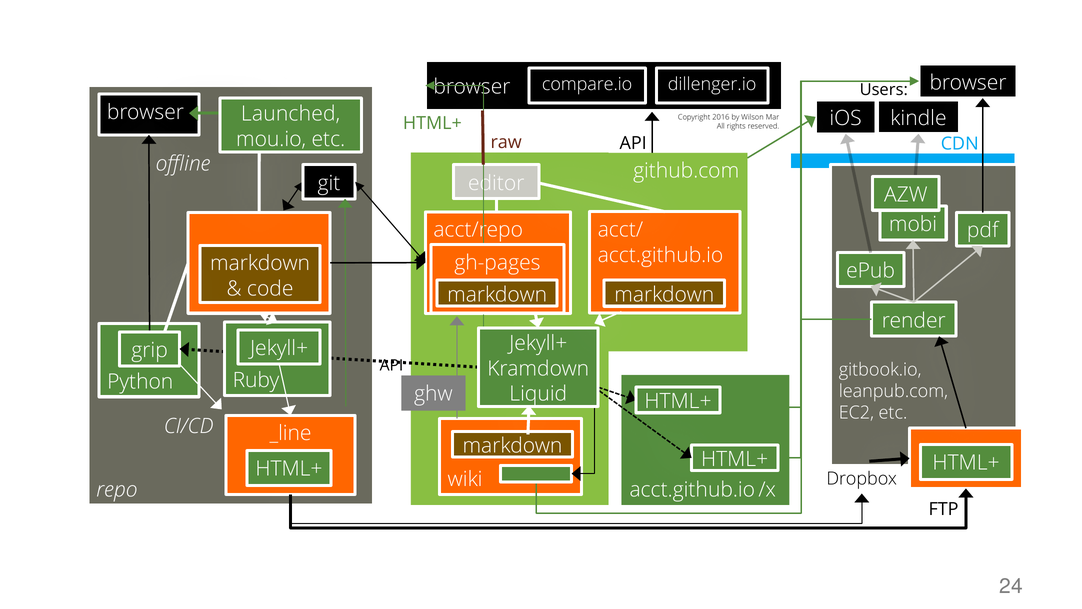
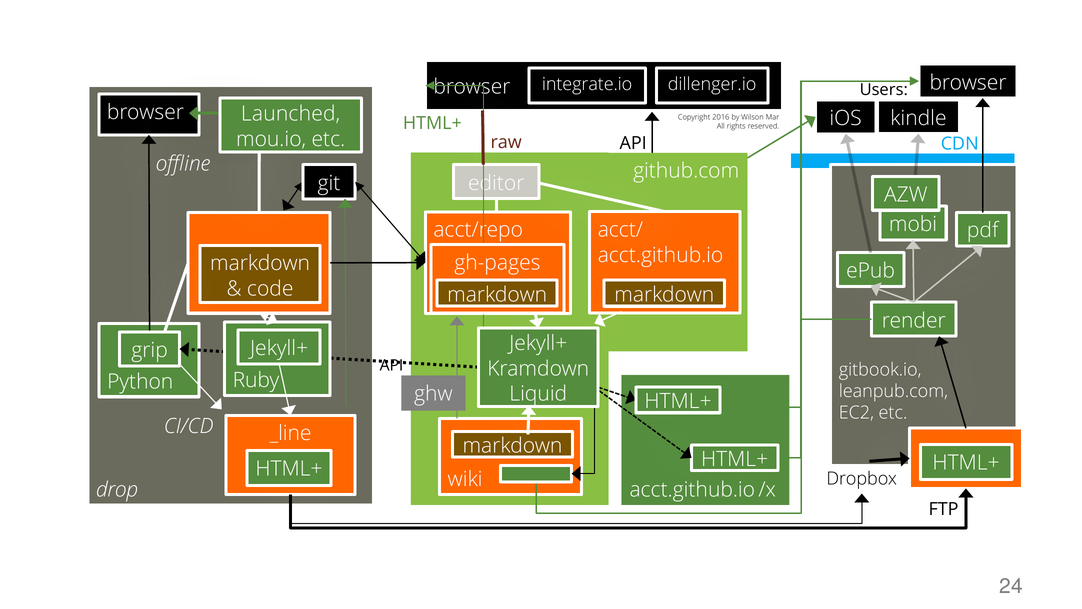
compare.io: compare.io -> integrate.io (587, 84)
repo: repo -> drop (117, 490)
